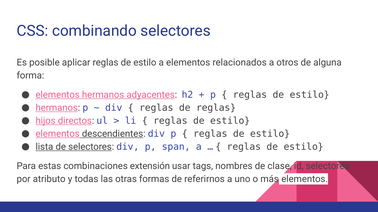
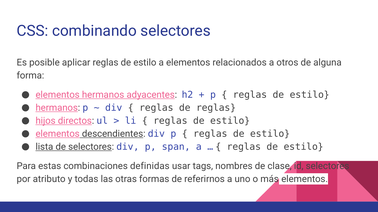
extensión: extensión -> definidas (150, 166)
